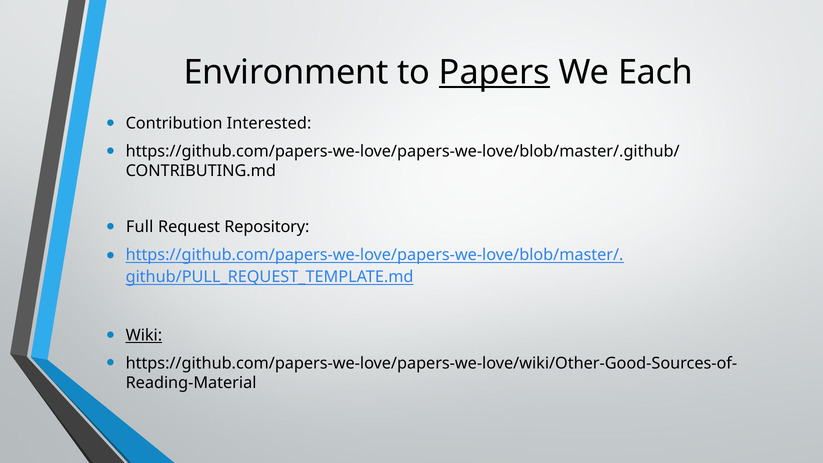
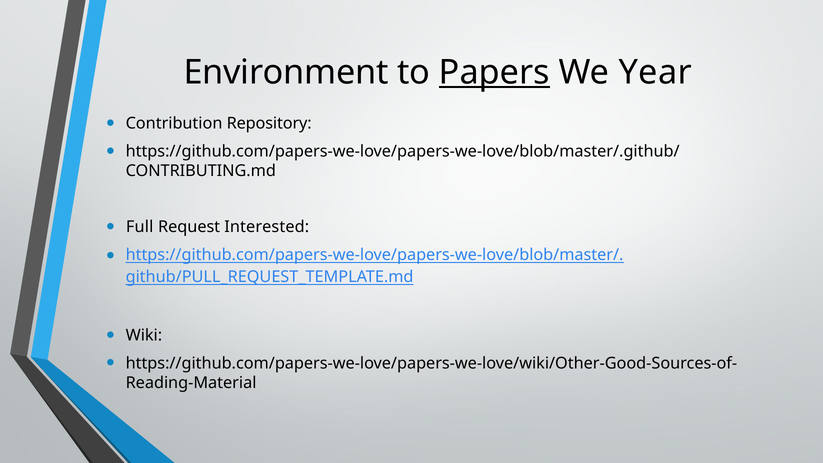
Each: Each -> Year (655, 72)
Interested: Interested -> Repository (269, 124)
Repository: Repository -> Interested (267, 227)
Wiki underline: present -> none (144, 335)
